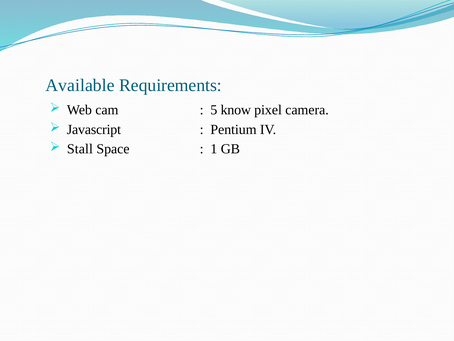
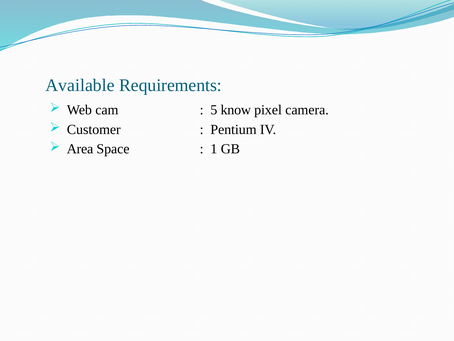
Javascript: Javascript -> Customer (94, 129)
Stall: Stall -> Area (80, 149)
